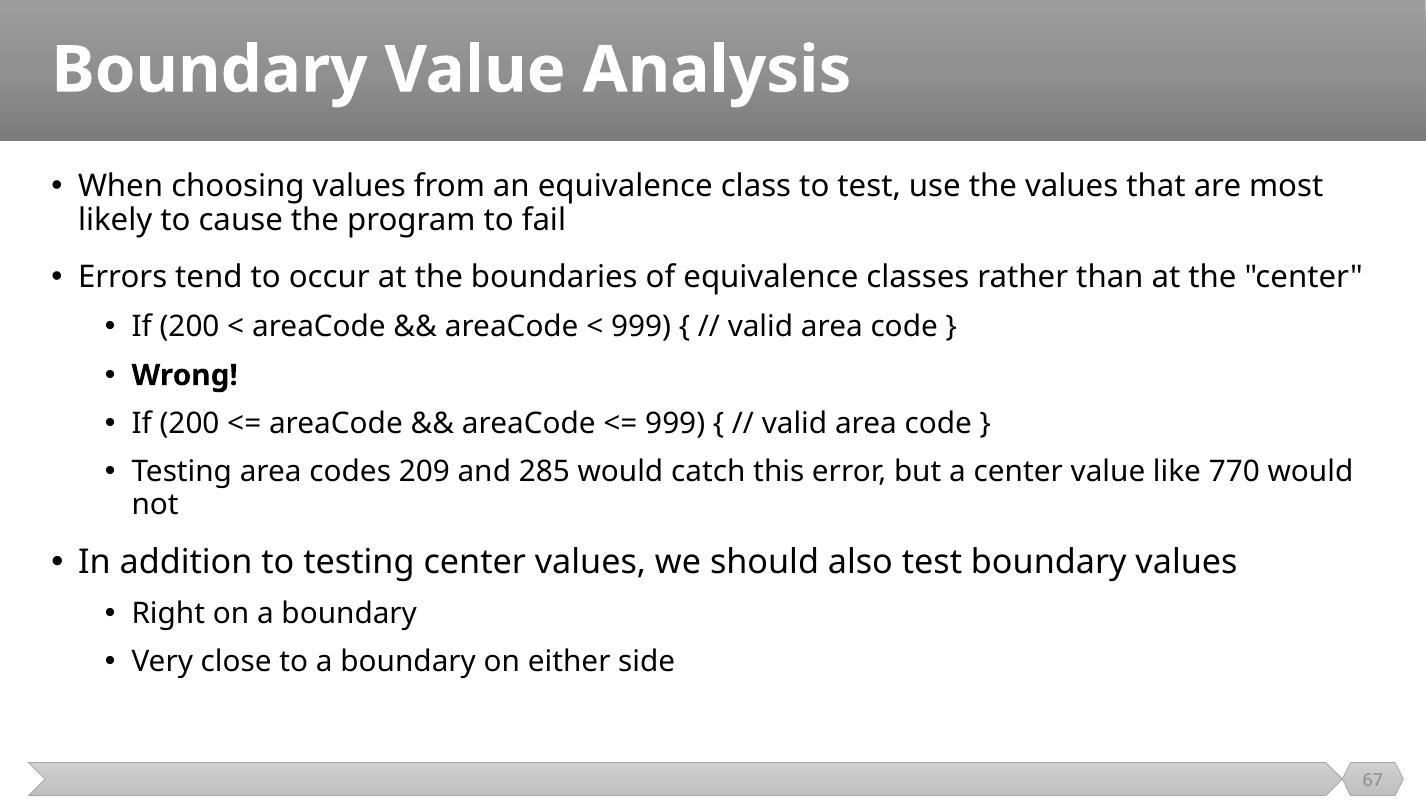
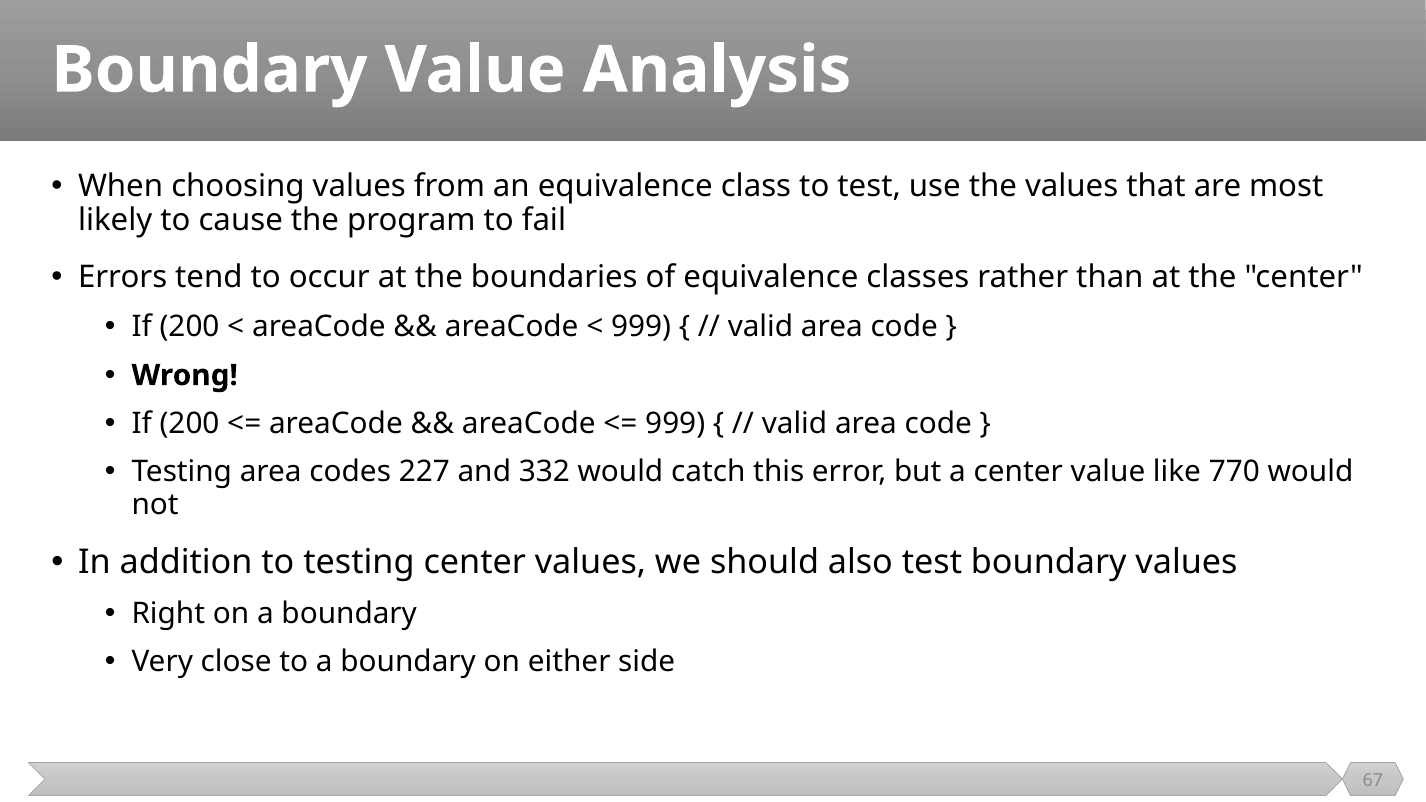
209: 209 -> 227 (424, 472)
285: 285 -> 332 (544, 472)
